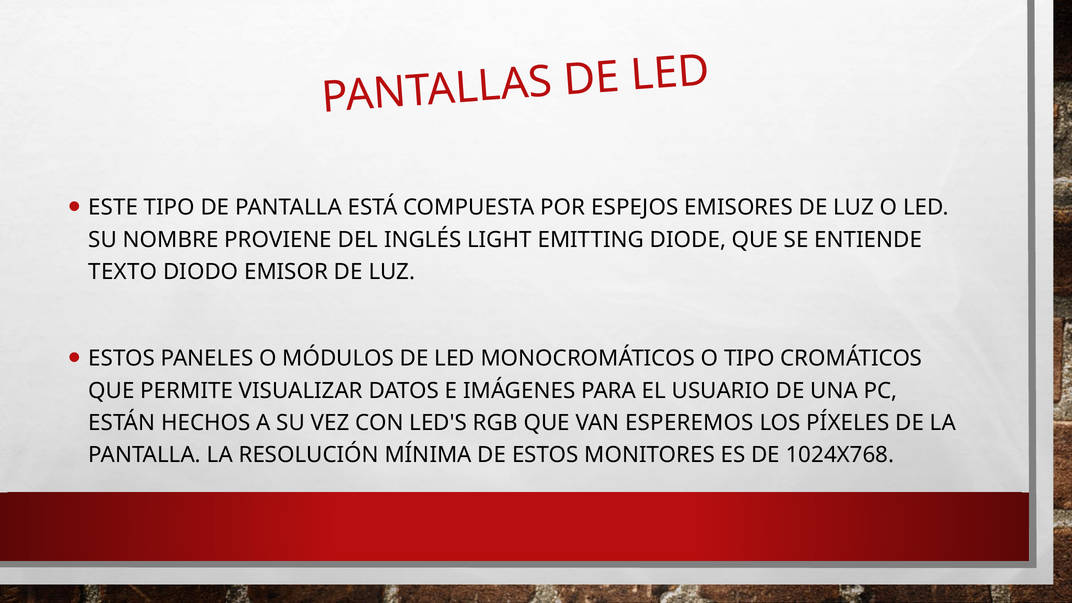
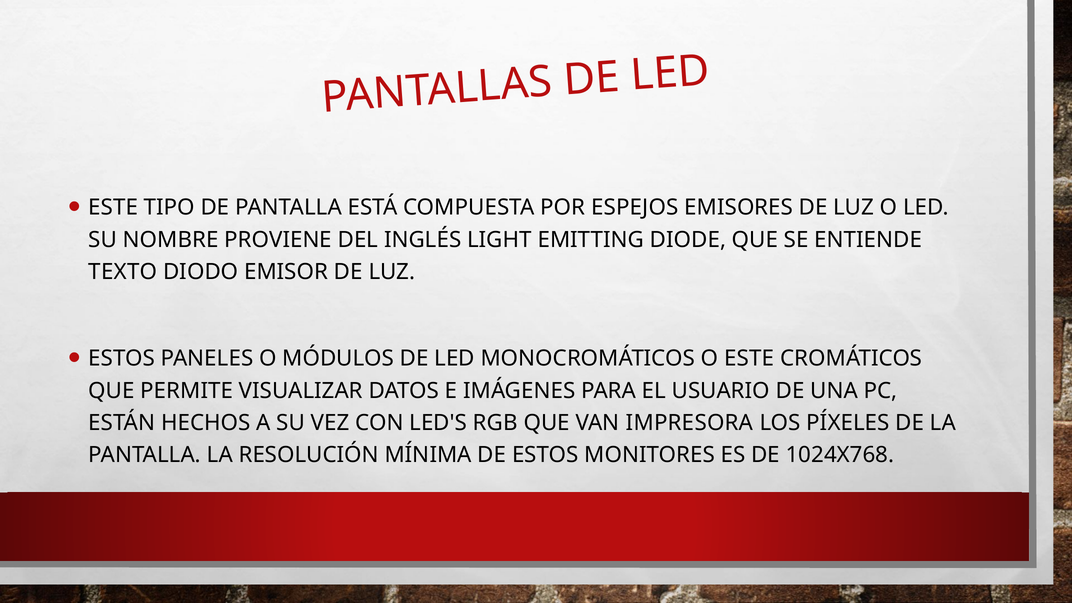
O TIPO: TIPO -> ESTE (749, 358)
ESPEREMOS: ESPEREMOS -> IMPRESORA (689, 423)
